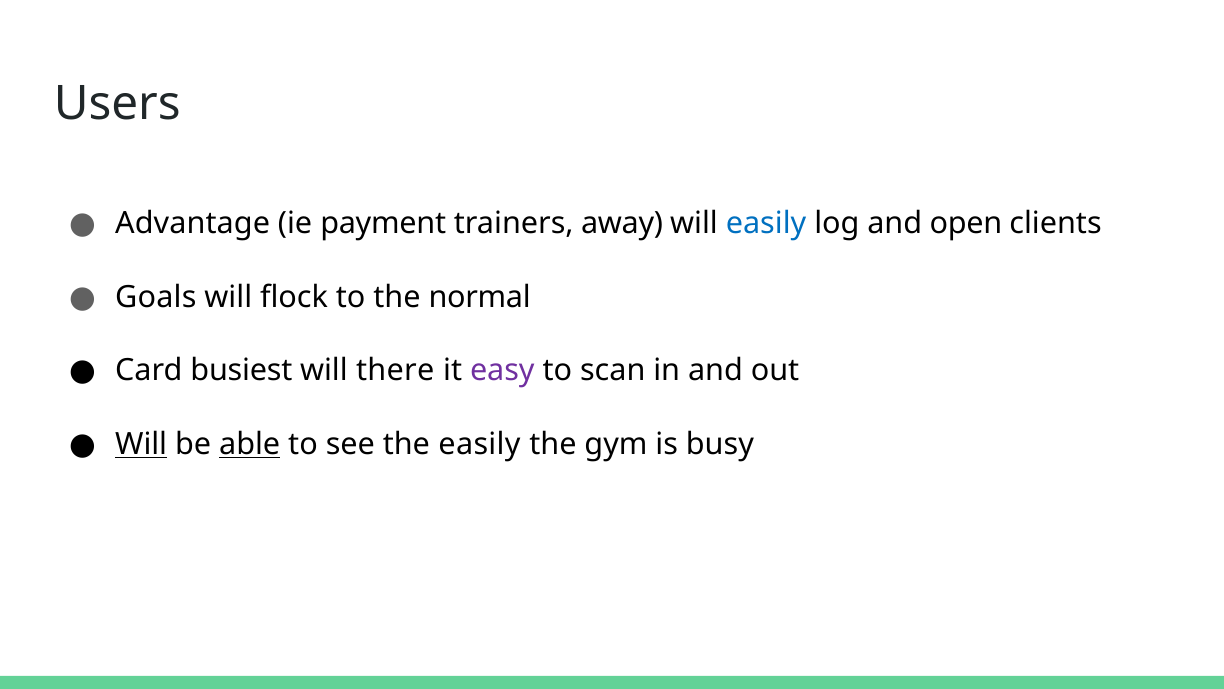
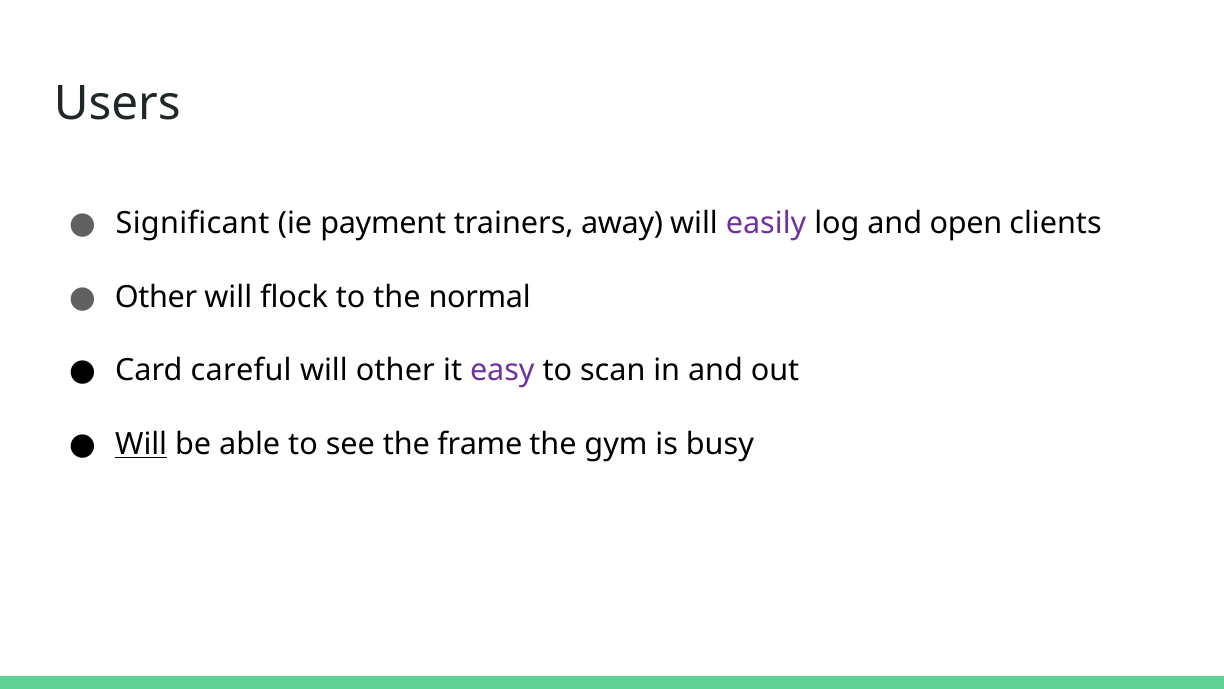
Advantage: Advantage -> Significant (192, 224)
easily colour: blue -> purple (766, 224)
Goals: Goals -> Other (156, 297)
busiest: busiest -> careful (241, 371)
will there: there -> other (395, 371)
able underline: present -> none (250, 444)
the easily: easily -> frame (480, 444)
